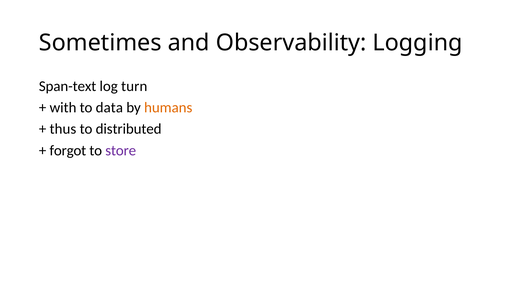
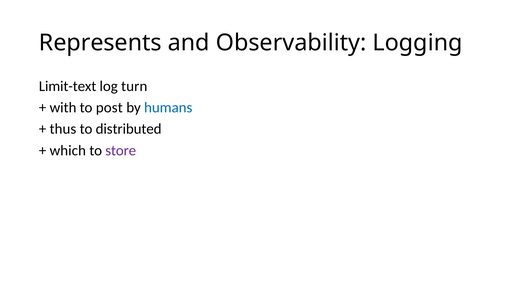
Sometimes: Sometimes -> Represents (100, 43)
Span-text: Span-text -> Limit-text (68, 86)
data: data -> post (109, 108)
humans colour: orange -> blue (168, 108)
forgot: forgot -> which (68, 150)
